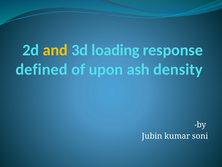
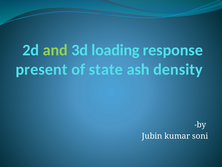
and colour: yellow -> light green (55, 50)
defined: defined -> present (42, 69)
upon: upon -> state (106, 69)
